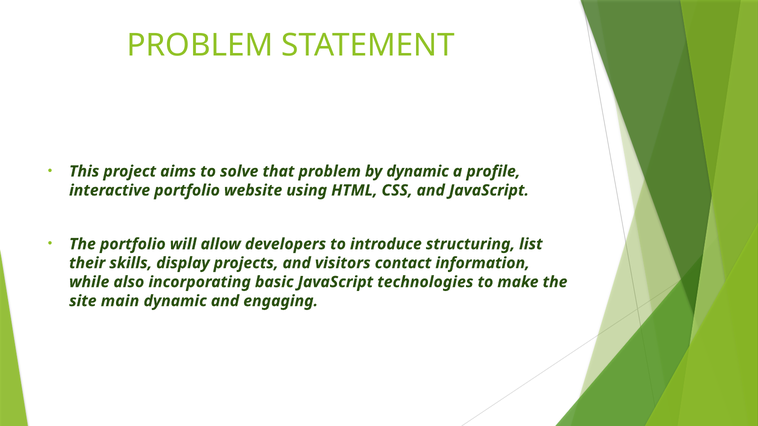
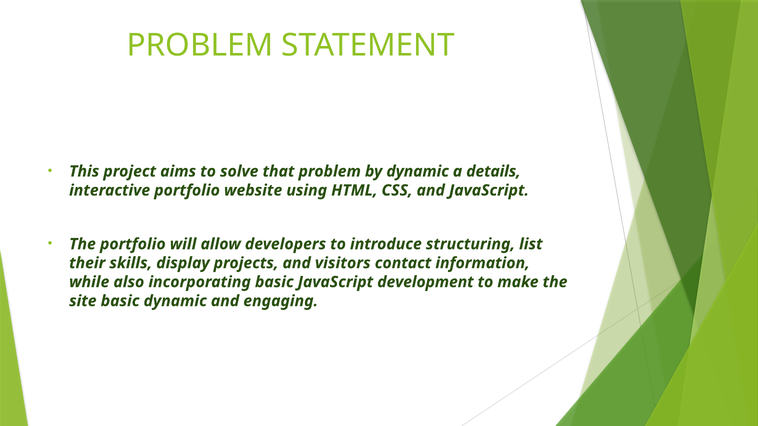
profile: profile -> details (493, 172)
technologies: technologies -> development (425, 282)
site main: main -> basic (120, 301)
